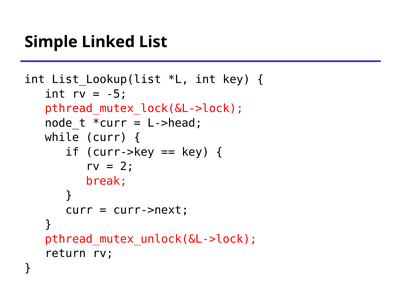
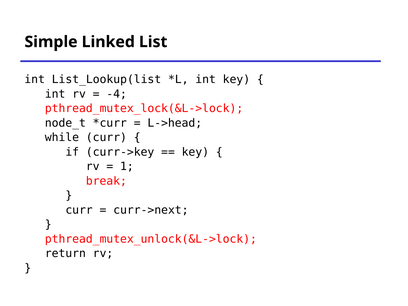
-5: -5 -> -4 (117, 94)
2: 2 -> 1 (127, 166)
